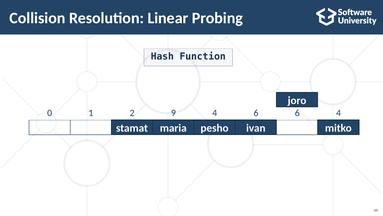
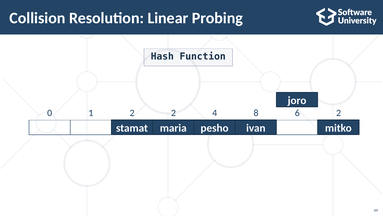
2 9: 9 -> 2 (173, 113)
4 6: 6 -> 8 (256, 113)
6 4: 4 -> 2 (339, 113)
